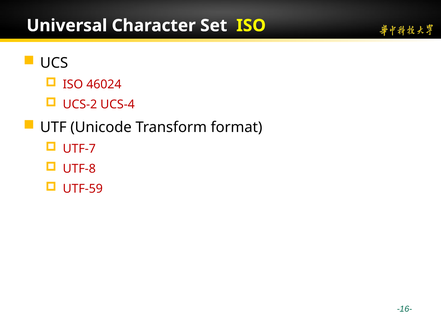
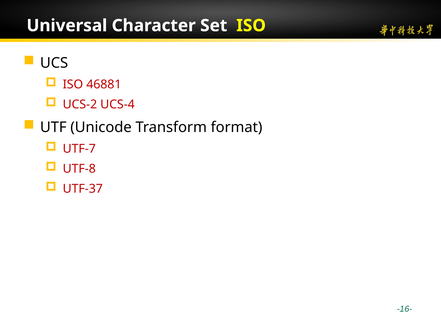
46024: 46024 -> 46881 (104, 84)
UTF-59: UTF-59 -> UTF-37 (83, 189)
